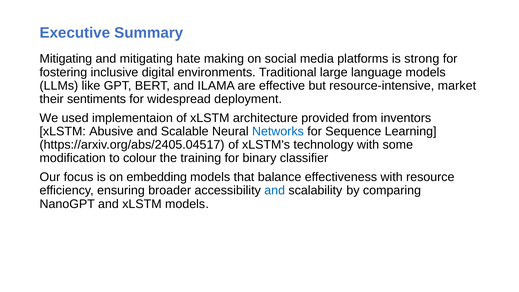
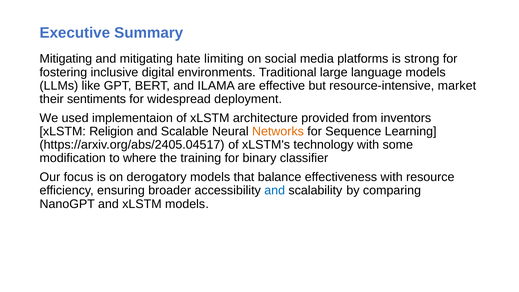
making: making -> limiting (224, 59)
Abusive: Abusive -> Religion (111, 131)
Networks colour: blue -> orange (278, 131)
colour: colour -> where (140, 158)
embedding: embedding -> derogatory (157, 177)
